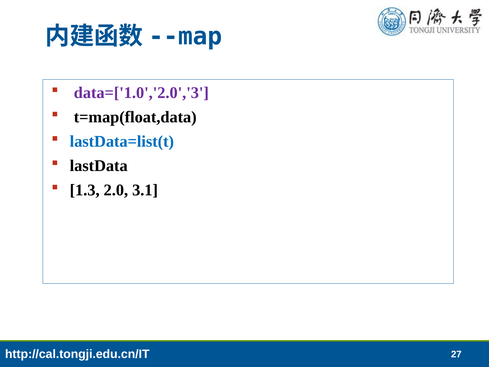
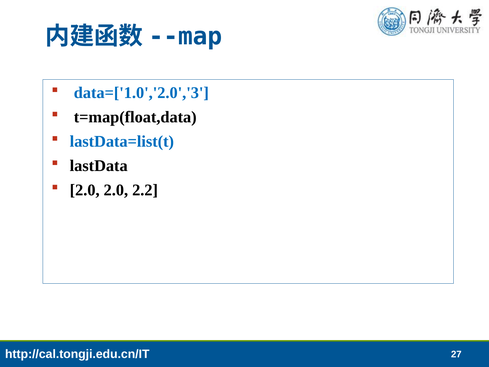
data=['1.0','2.0','3 colour: purple -> blue (141, 93)
1.3: 1.3 -> 2.0 (85, 190)
3.1: 3.1 -> 2.2 (145, 190)
